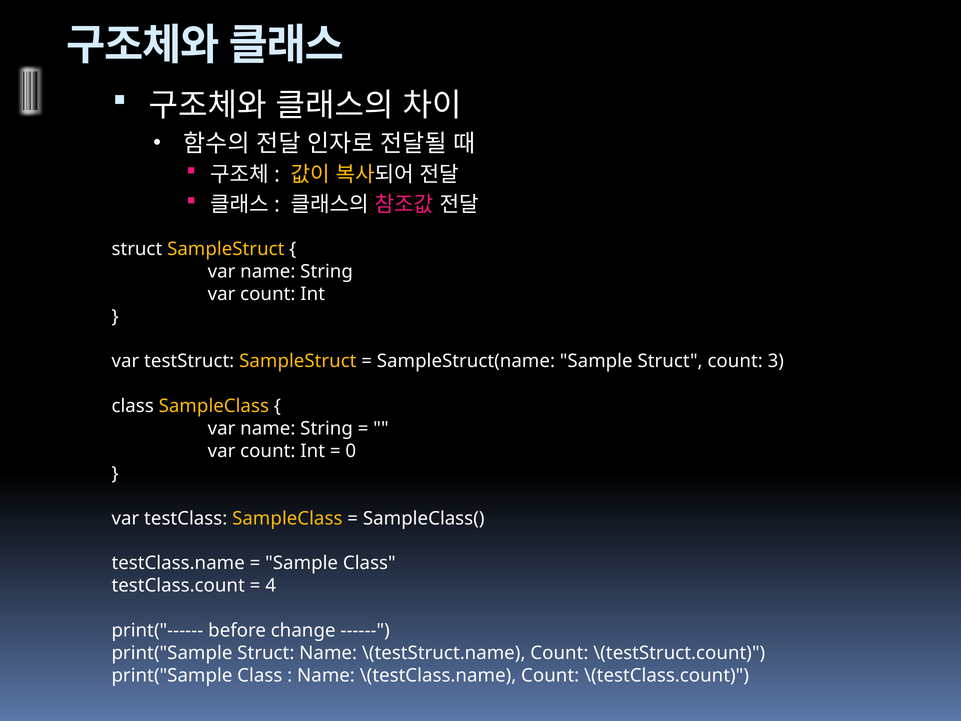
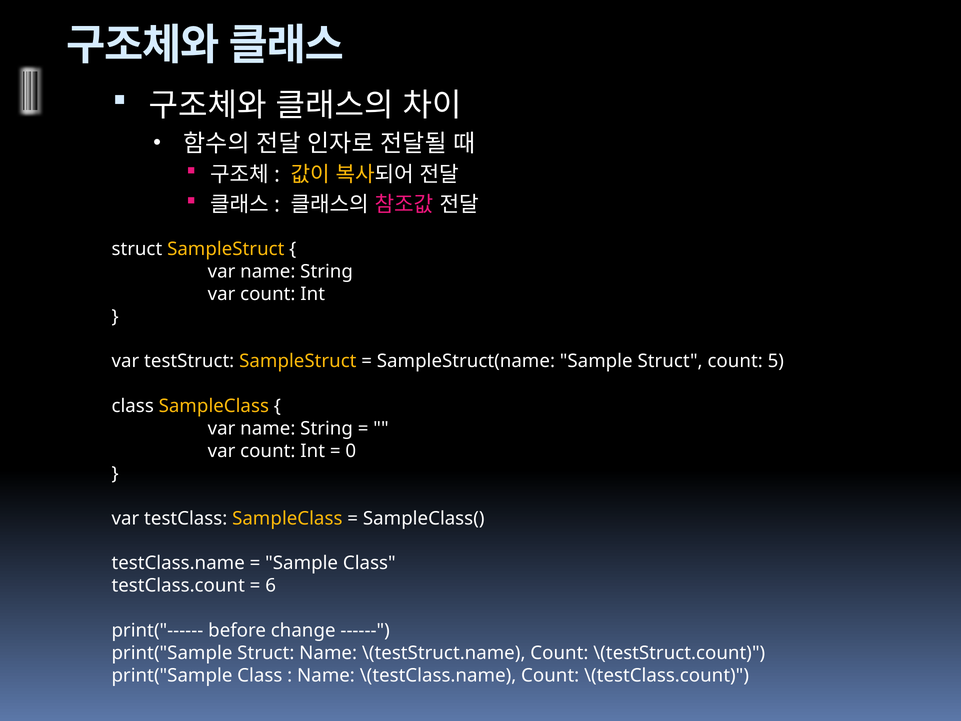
3: 3 -> 5 (776, 361)
4: 4 -> 6 (271, 585)
